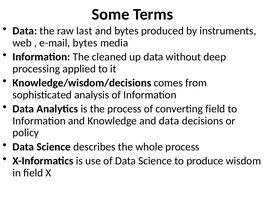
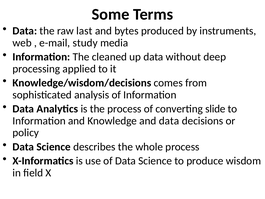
e-mail bytes: bytes -> study (85, 43)
converting field: field -> slide (215, 109)
